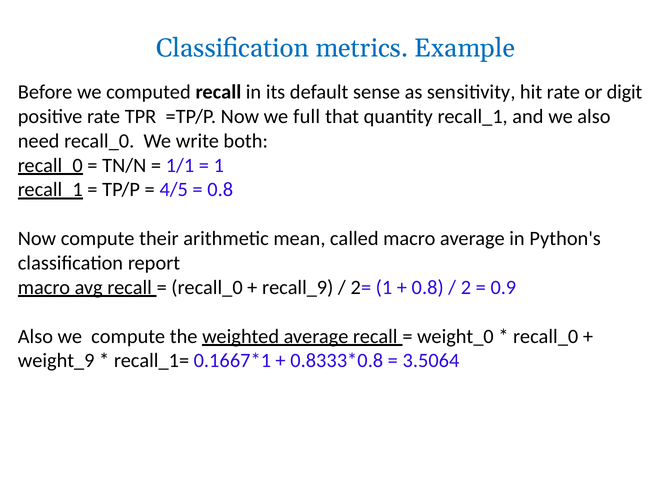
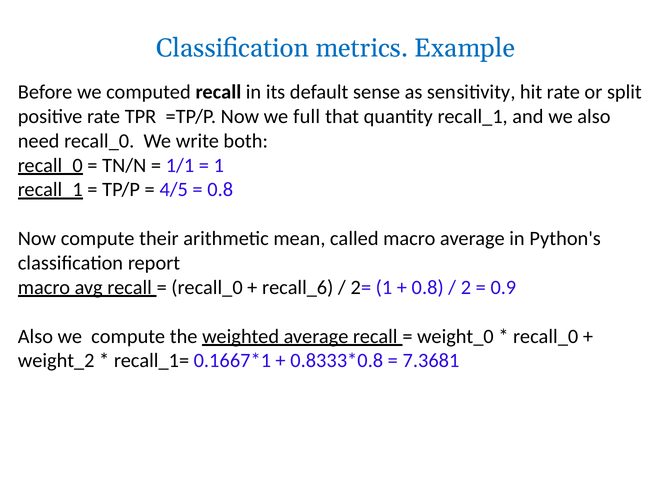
digit: digit -> split (624, 92)
recall_9: recall_9 -> recall_6 (298, 288)
weight_9: weight_9 -> weight_2 (56, 361)
3.5064: 3.5064 -> 7.3681 (431, 361)
